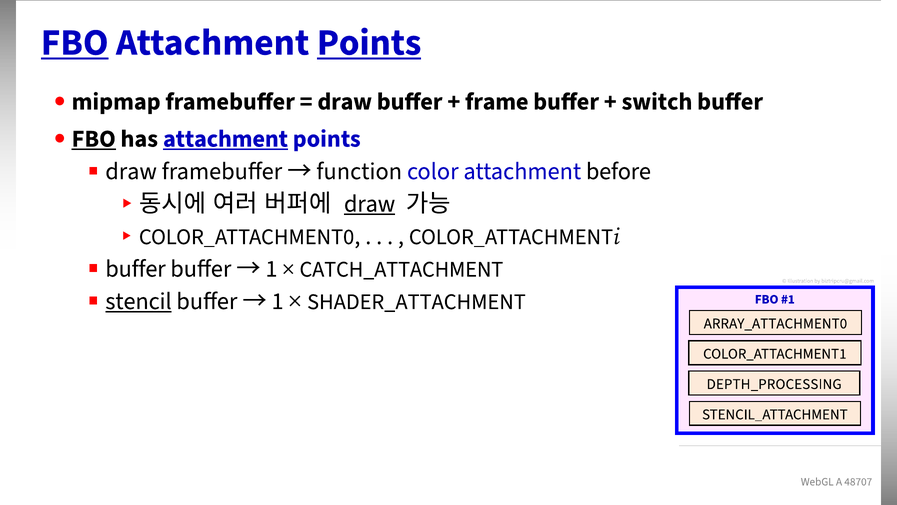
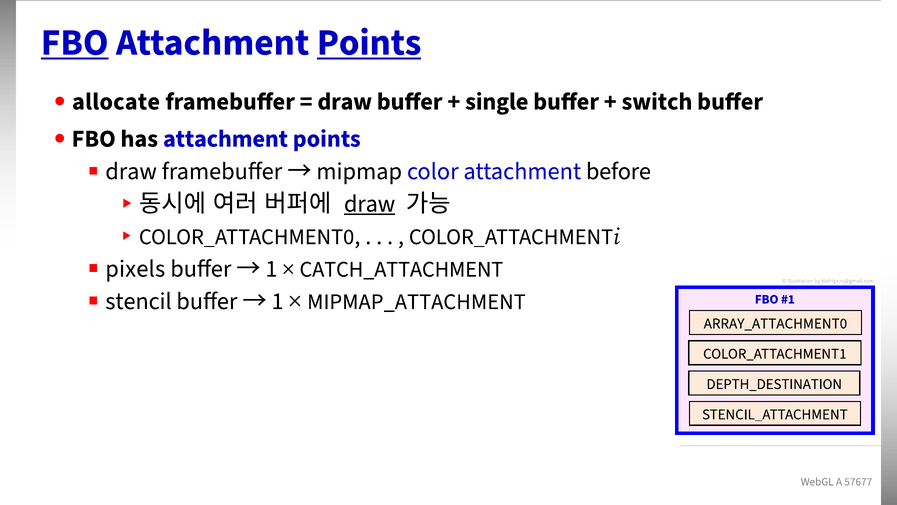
mipmap: mipmap -> allocate (116, 101)
frame: frame -> single (497, 101)
FBO underline: present -> none (94, 139)
attachment underline: present -> none (225, 139)
function: function -> mipmap (359, 171)
buffer: buffer -> pixels (135, 268)
SHADER_ATTACHMENT: SHADER_ATTACHMENT -> MIPMAP_ATTACHMENT (416, 301)
stencil underline: present -> none (138, 301)
DEPTH_PROCESSING: DEPTH_PROCESSING -> DEPTH_DESTINATION (774, 384)
48707: 48707 -> 57677 (858, 481)
